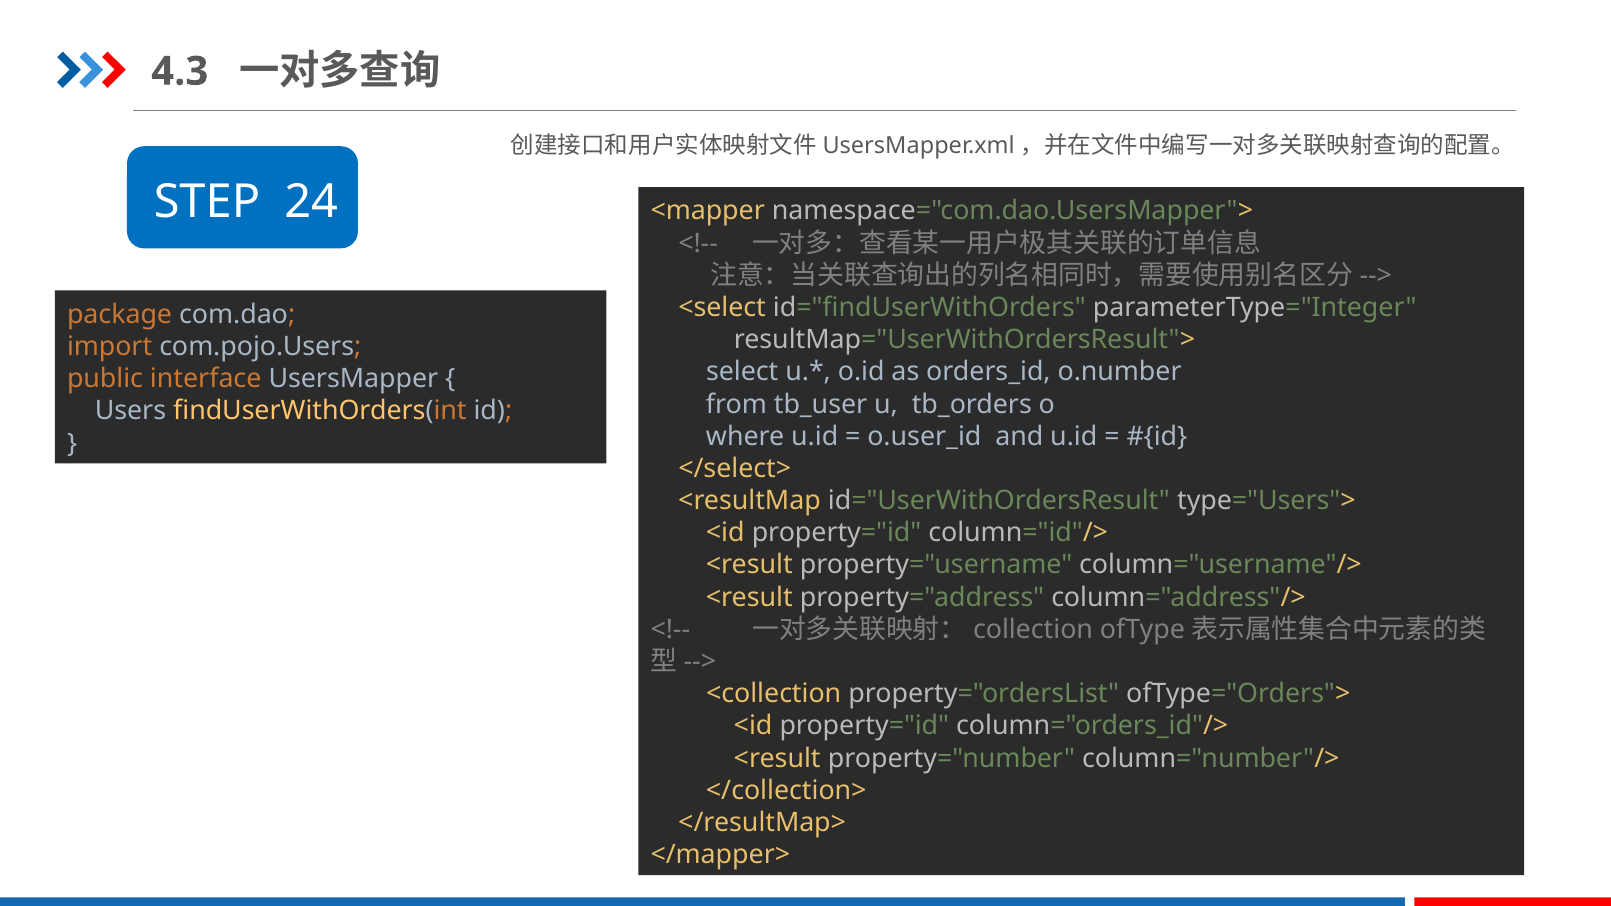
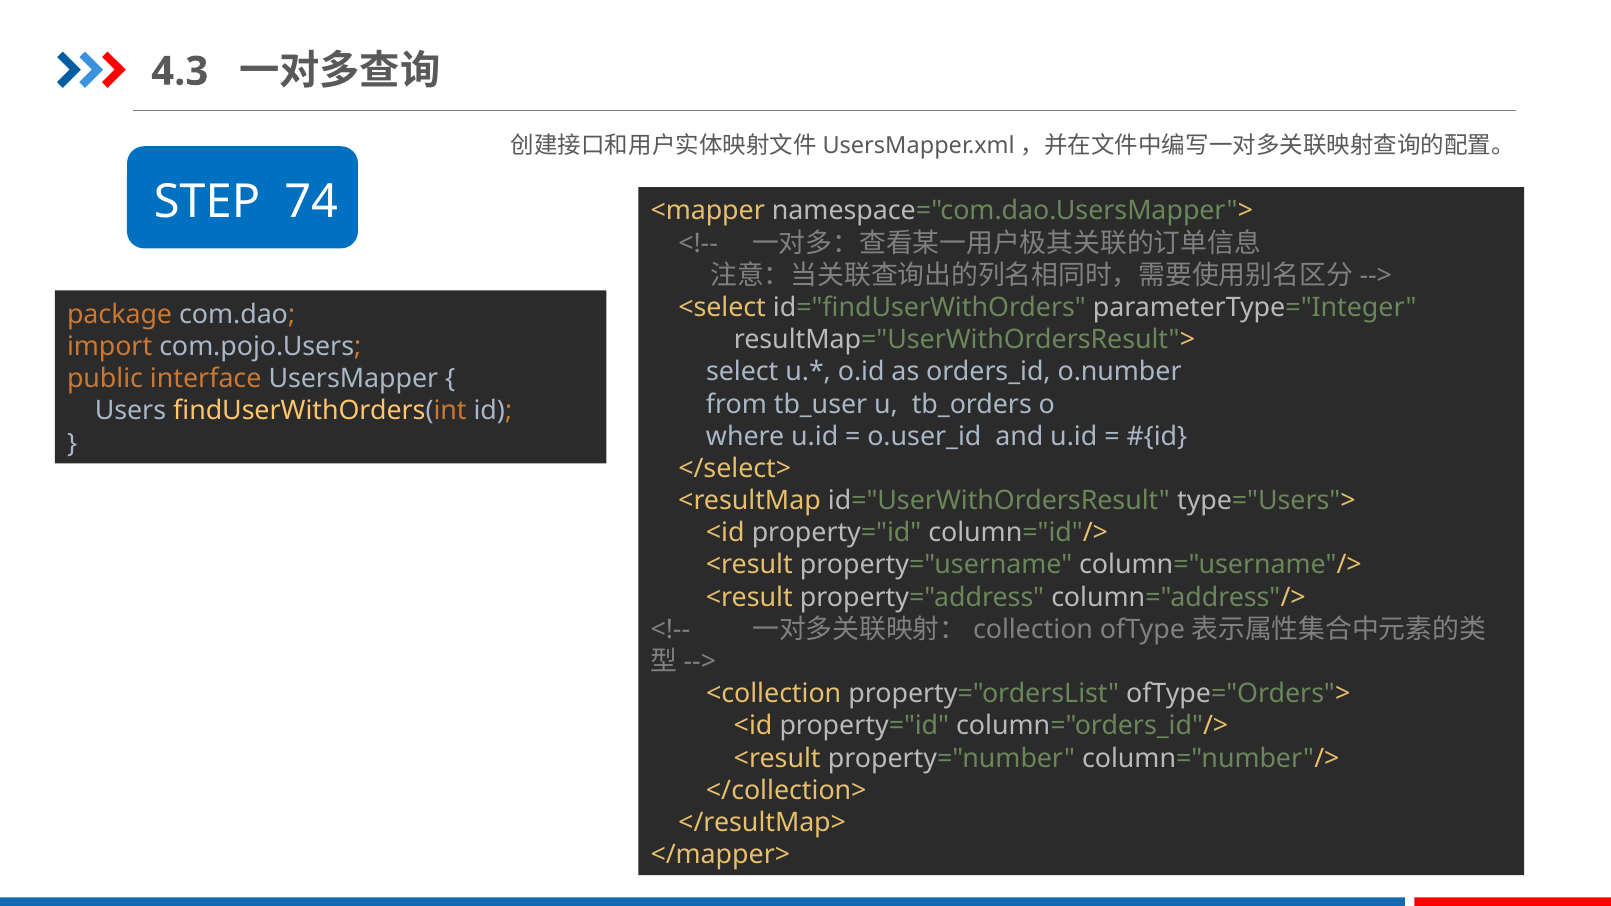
24: 24 -> 74 (311, 202)
